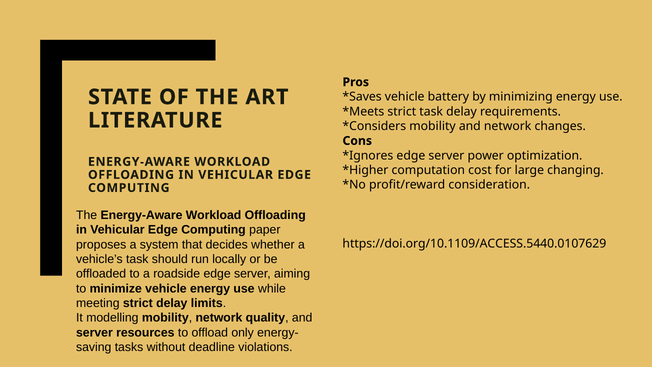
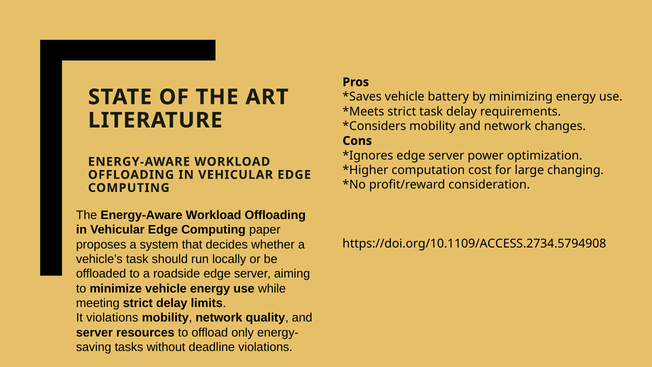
https://doi.org/10.1109/ACCESS.5440.0107629: https://doi.org/10.1109/ACCESS.5440.0107629 -> https://doi.org/10.1109/ACCESS.2734.5794908 (474, 243)
It modelling: modelling -> violations (112, 318)
